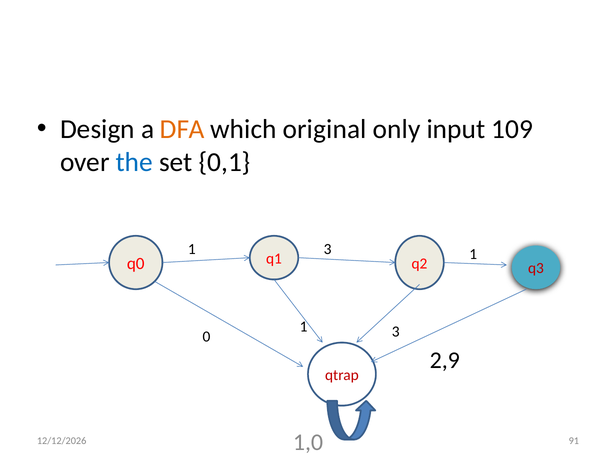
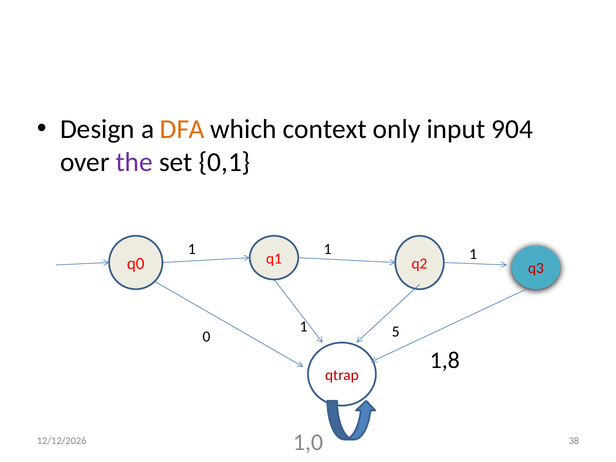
original: original -> context (325, 129)
109: 109 -> 904 (512, 129)
the colour: blue -> purple (134, 162)
3: 3 -> 1 (328, 249)
3: 3 -> 5 (396, 332)
2,9: 2,9 -> 1,8 (445, 360)
91: 91 -> 38 (574, 441)
